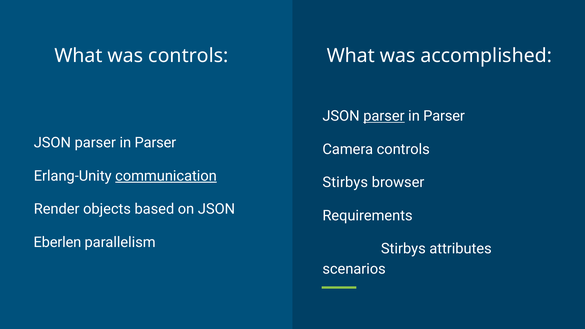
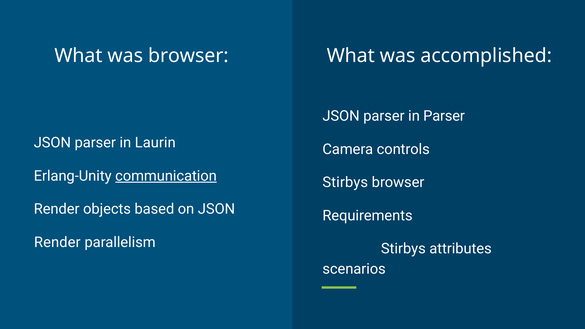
was controls: controls -> browser (188, 56)
parser underline: present -> none (384, 116)
Parser: Parser -> Laurin (155, 143)
Eberlen: Eberlen -> Render (57, 242)
